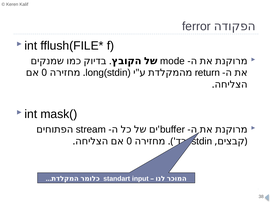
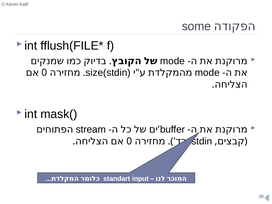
ferror: ferror -> some (196, 26)
long(stdin: long(stdin -> size(stdin (108, 73)
return: return -> mode (207, 73)
